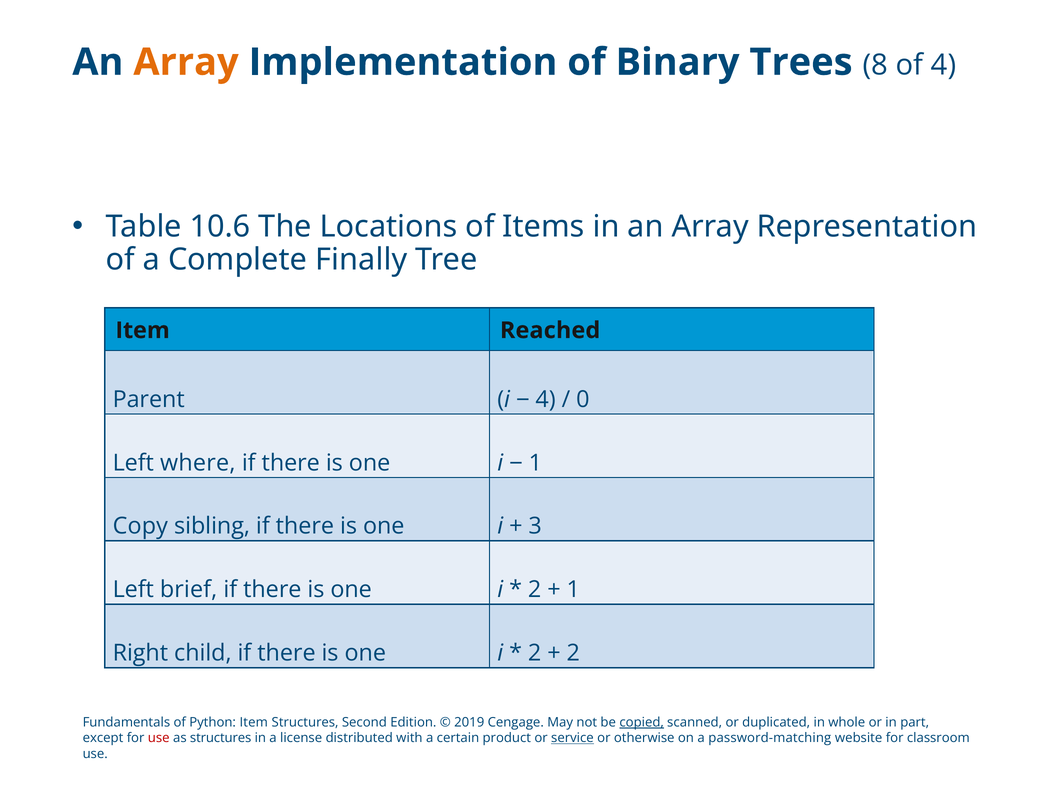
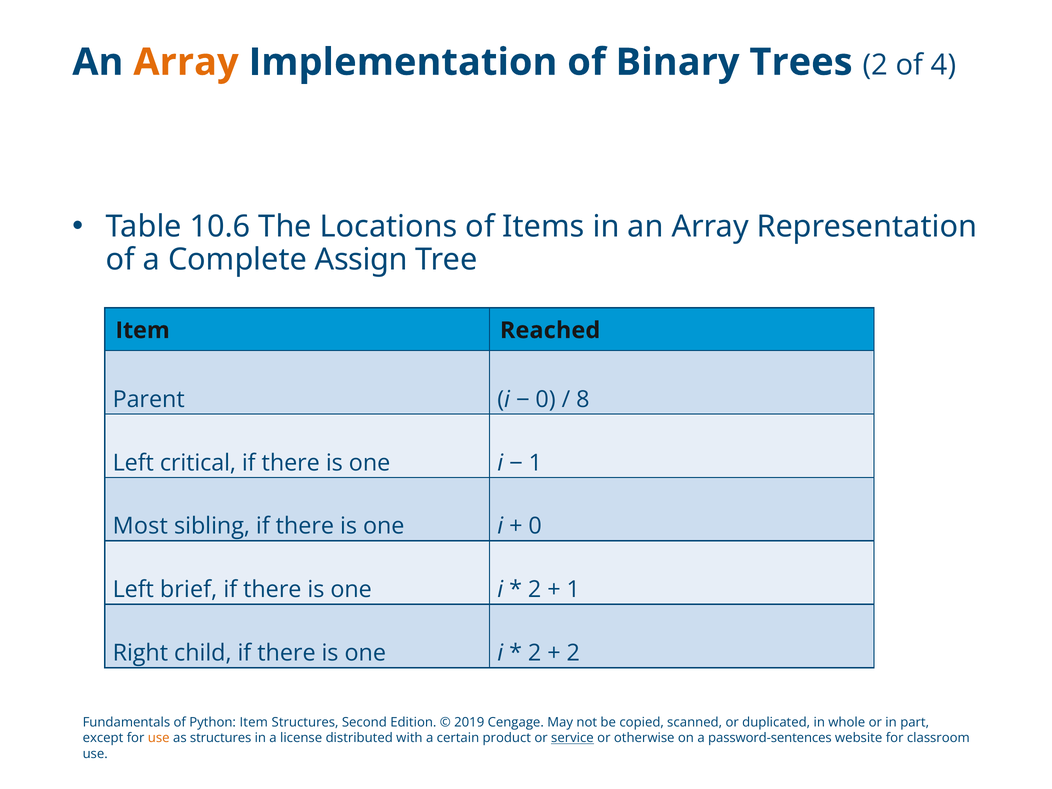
Trees 8: 8 -> 2 (876, 65)
Finally: Finally -> Assign (361, 260)
4: 4 -> 0 (546, 399)
0: 0 -> 8 (583, 399)
where: where -> critical (198, 463)
Copy: Copy -> Most (140, 526)
3: 3 -> 0 (535, 526)
copied underline: present -> none (642, 722)
use colour: red -> orange (159, 738)
password-matching: password-matching -> password-sentences (770, 738)
